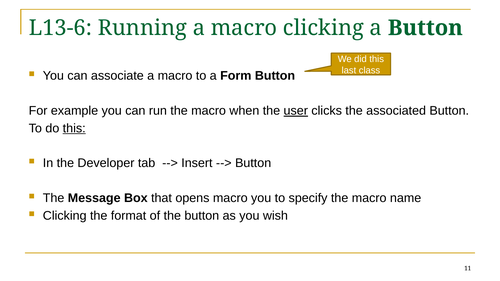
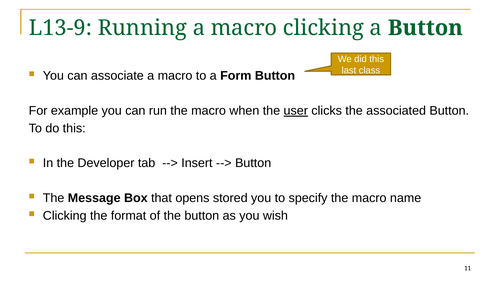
L13-6: L13-6 -> L13-9 (60, 28)
this underline: present -> none (74, 128)
opens macro: macro -> stored (230, 198)
